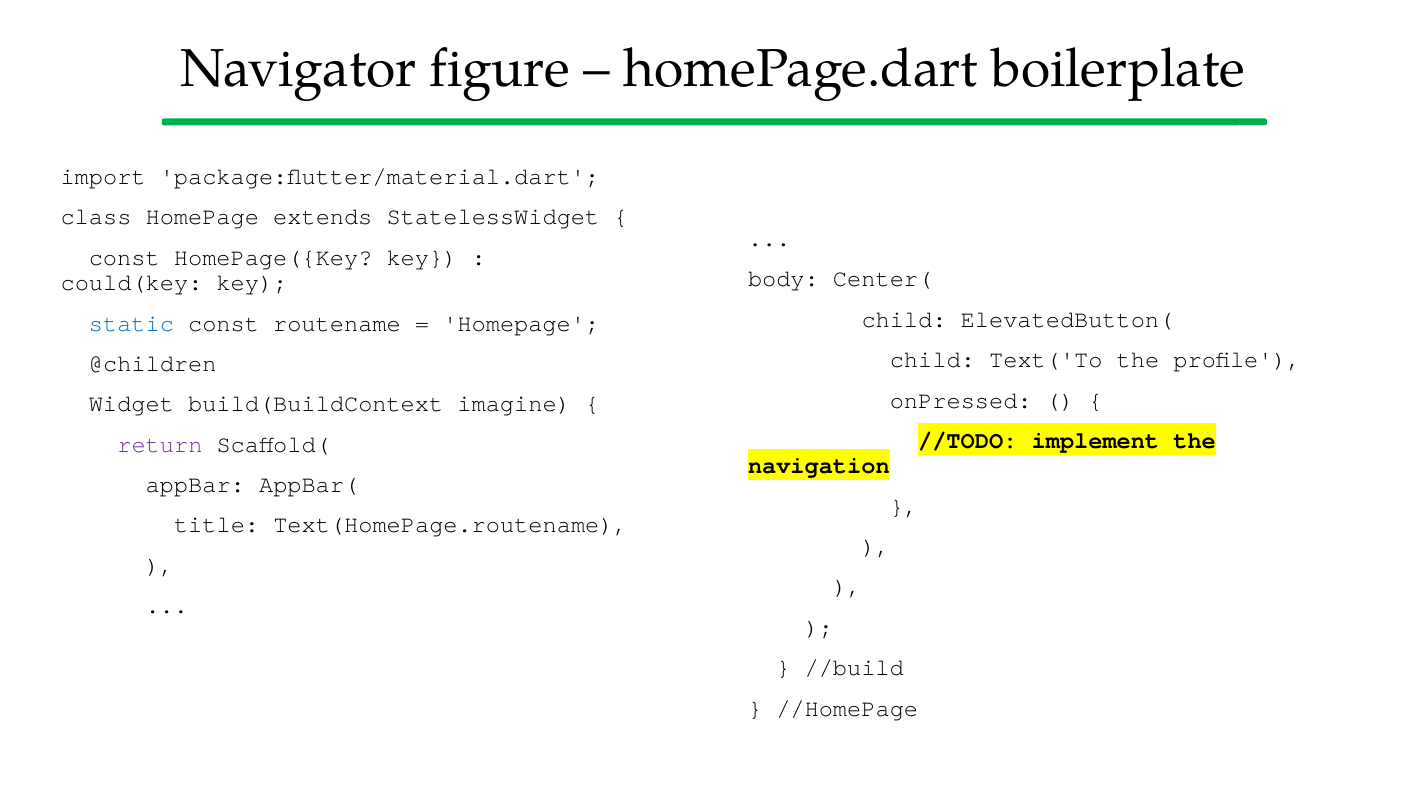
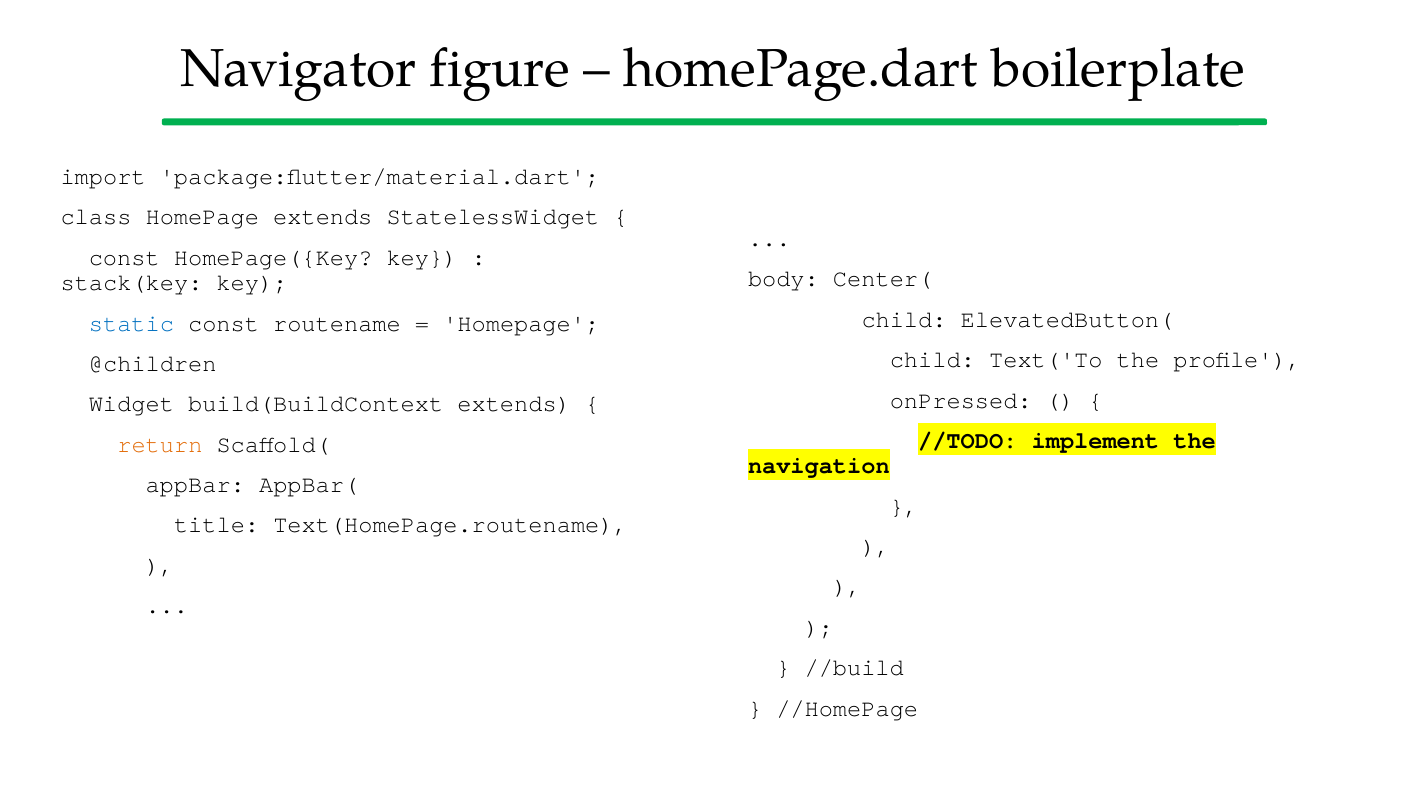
could(key: could(key -> stack(key (132, 283)
build(BuildContext imagine: imagine -> extends (514, 404)
return colour: purple -> orange (160, 445)
